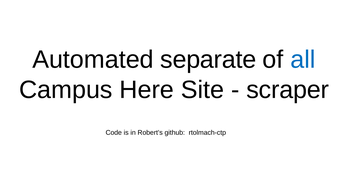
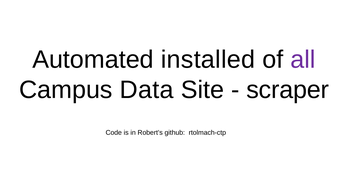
separate: separate -> installed (208, 59)
all colour: blue -> purple (303, 59)
Here: Here -> Data (147, 90)
